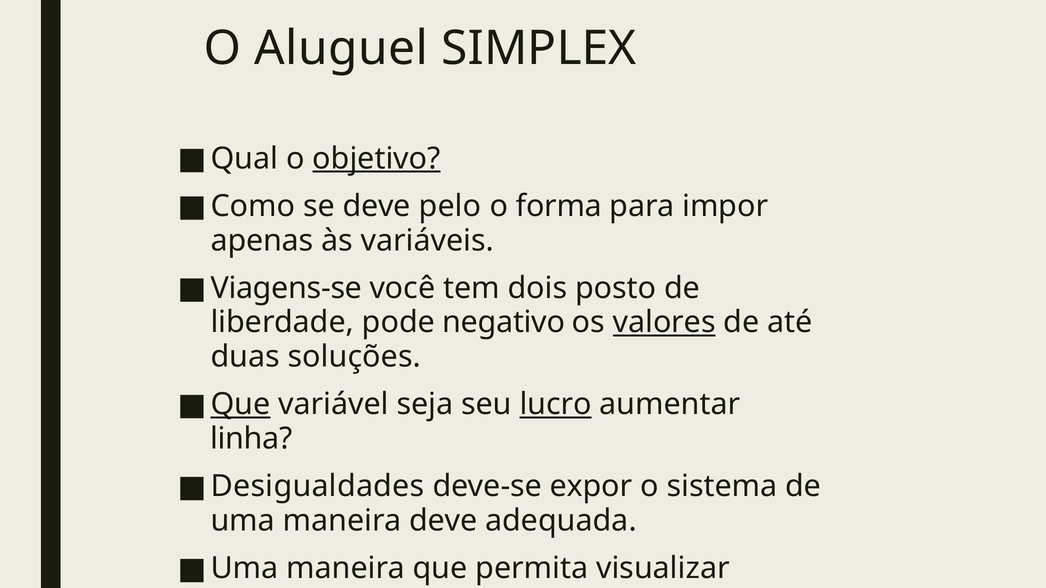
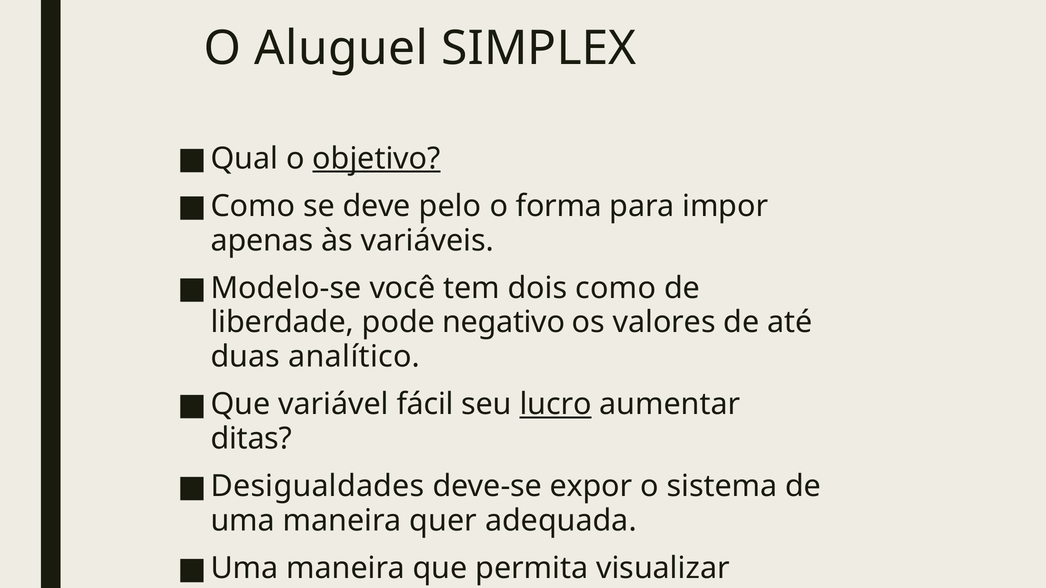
Viagens-se: Viagens-se -> Modelo-se (286, 288)
dois posto: posto -> como (616, 288)
valores underline: present -> none (664, 323)
soluções: soluções -> analítico (354, 357)
Que underline: present -> none (241, 405)
seja: seja -> fácil (425, 405)
linha: linha -> ditas (251, 439)
maneira deve: deve -> quer (443, 521)
